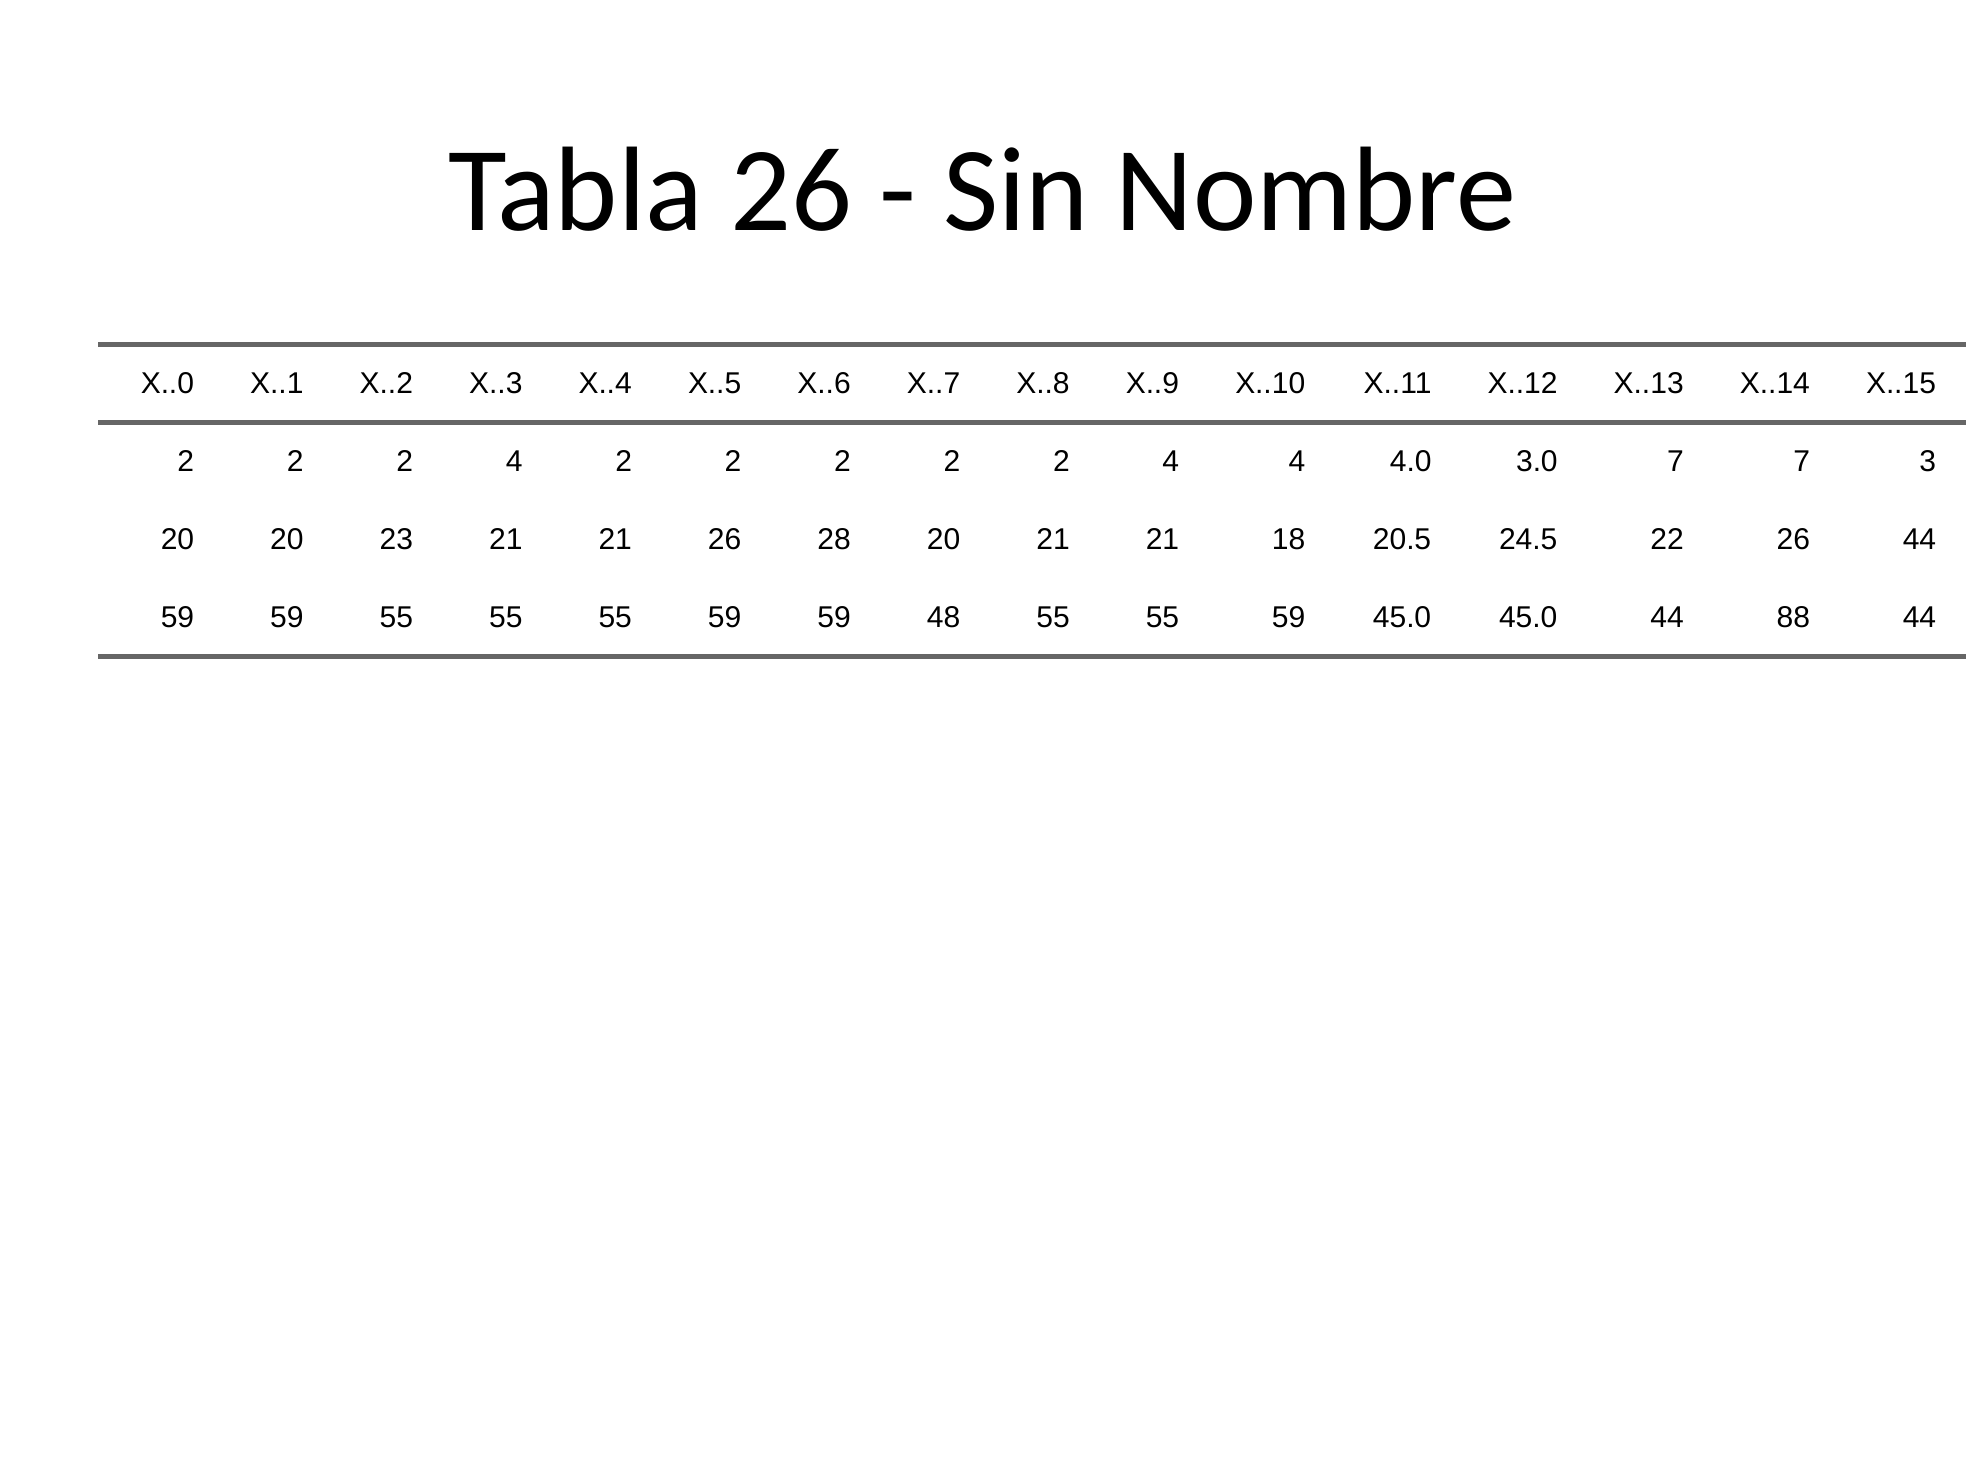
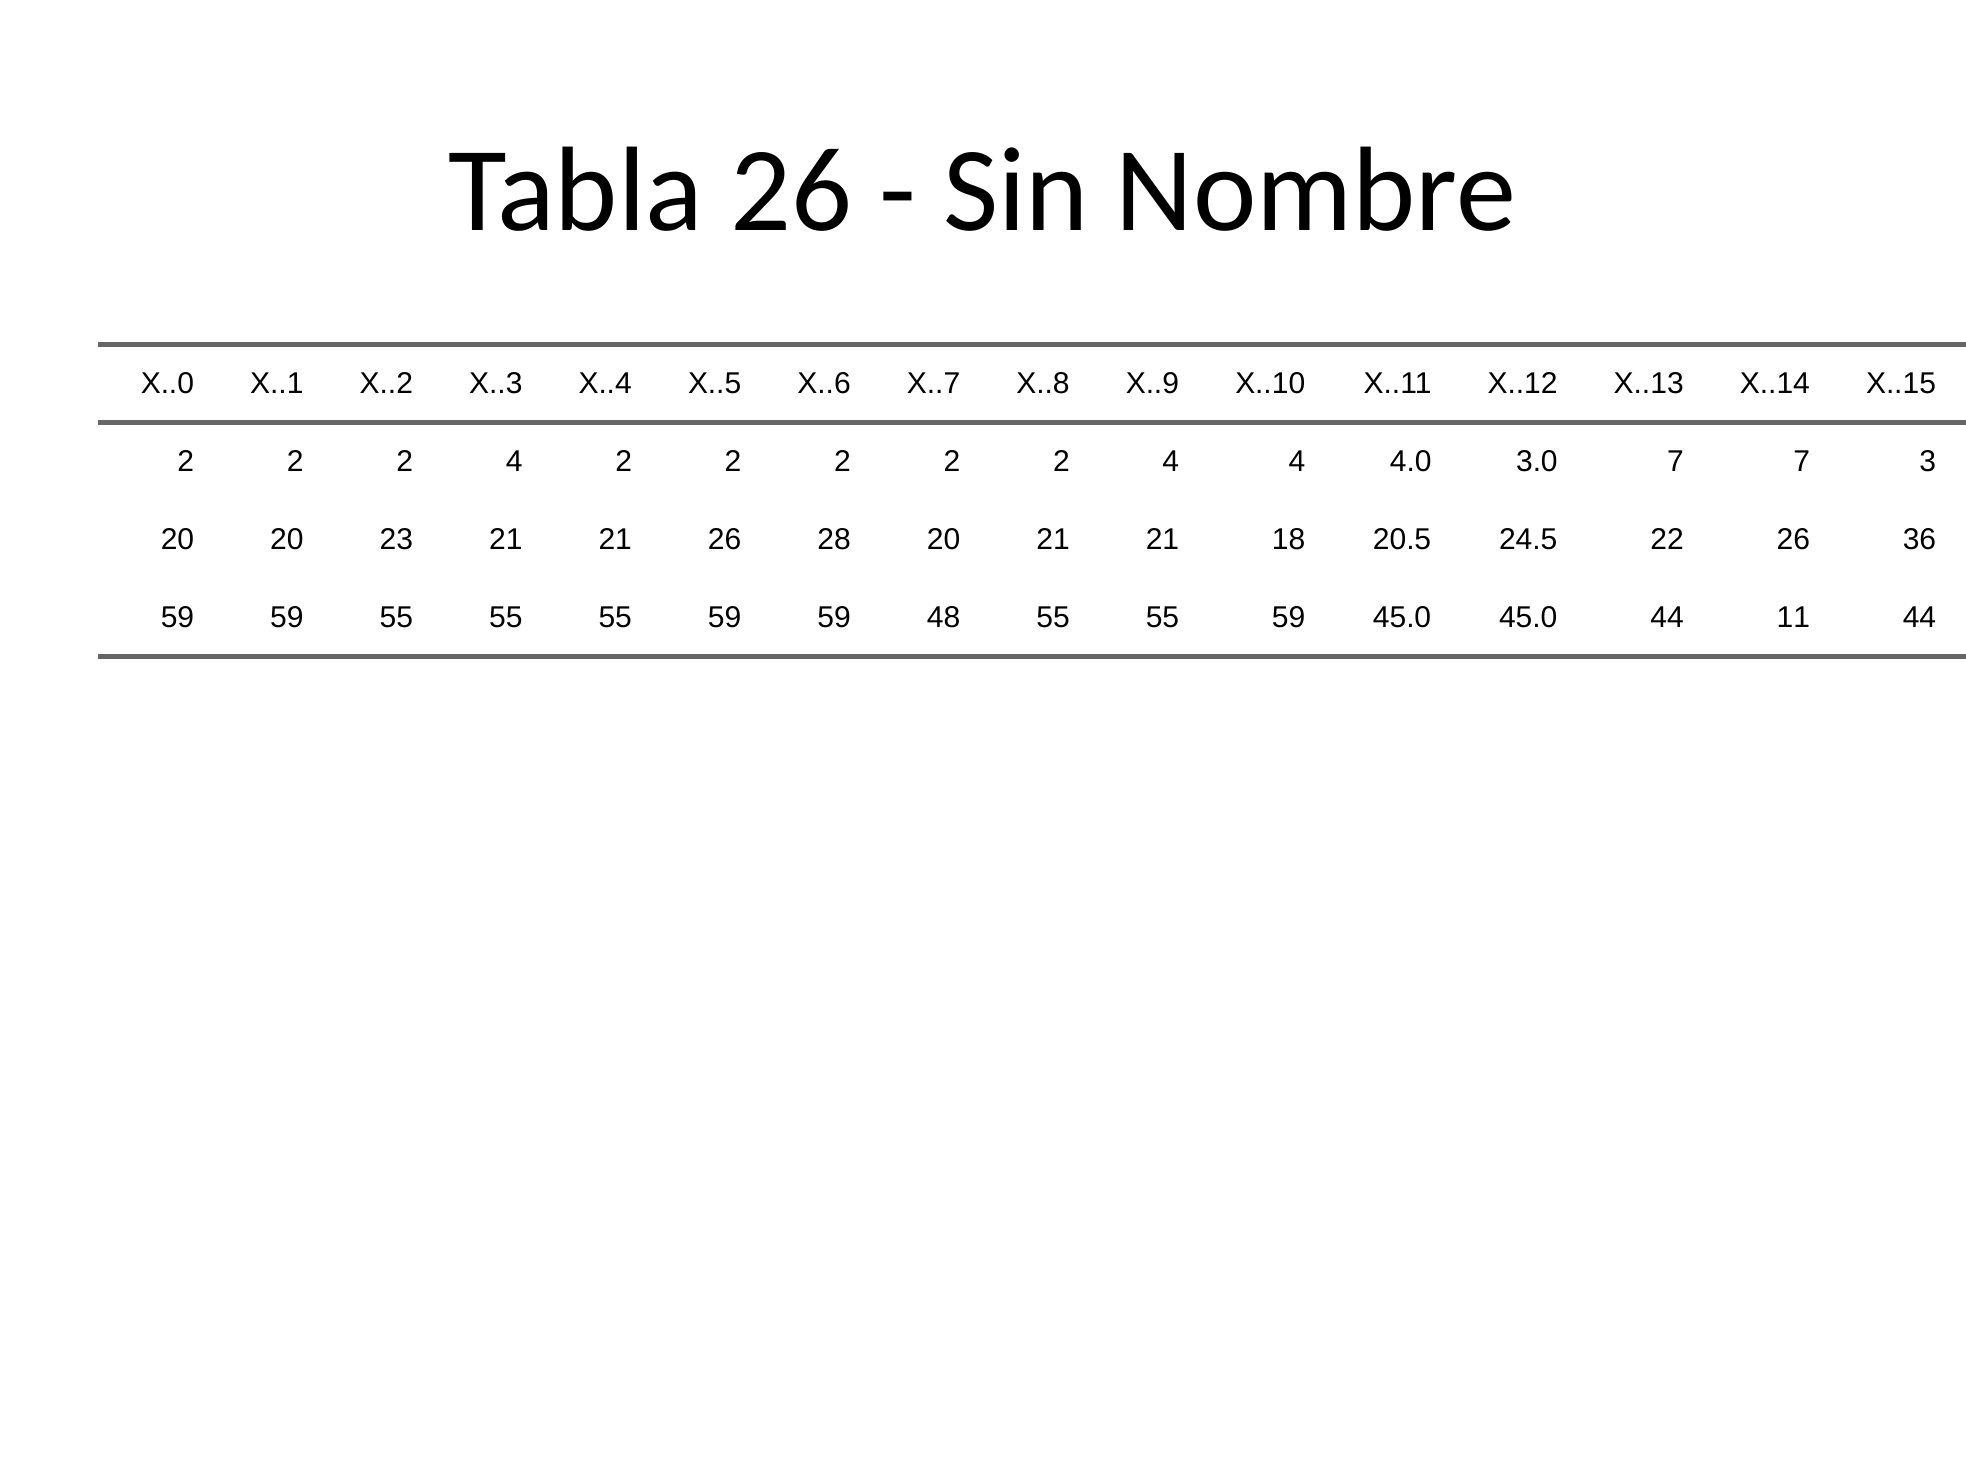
26 44: 44 -> 36 (1919, 540)
44 88: 88 -> 11 (1793, 618)
